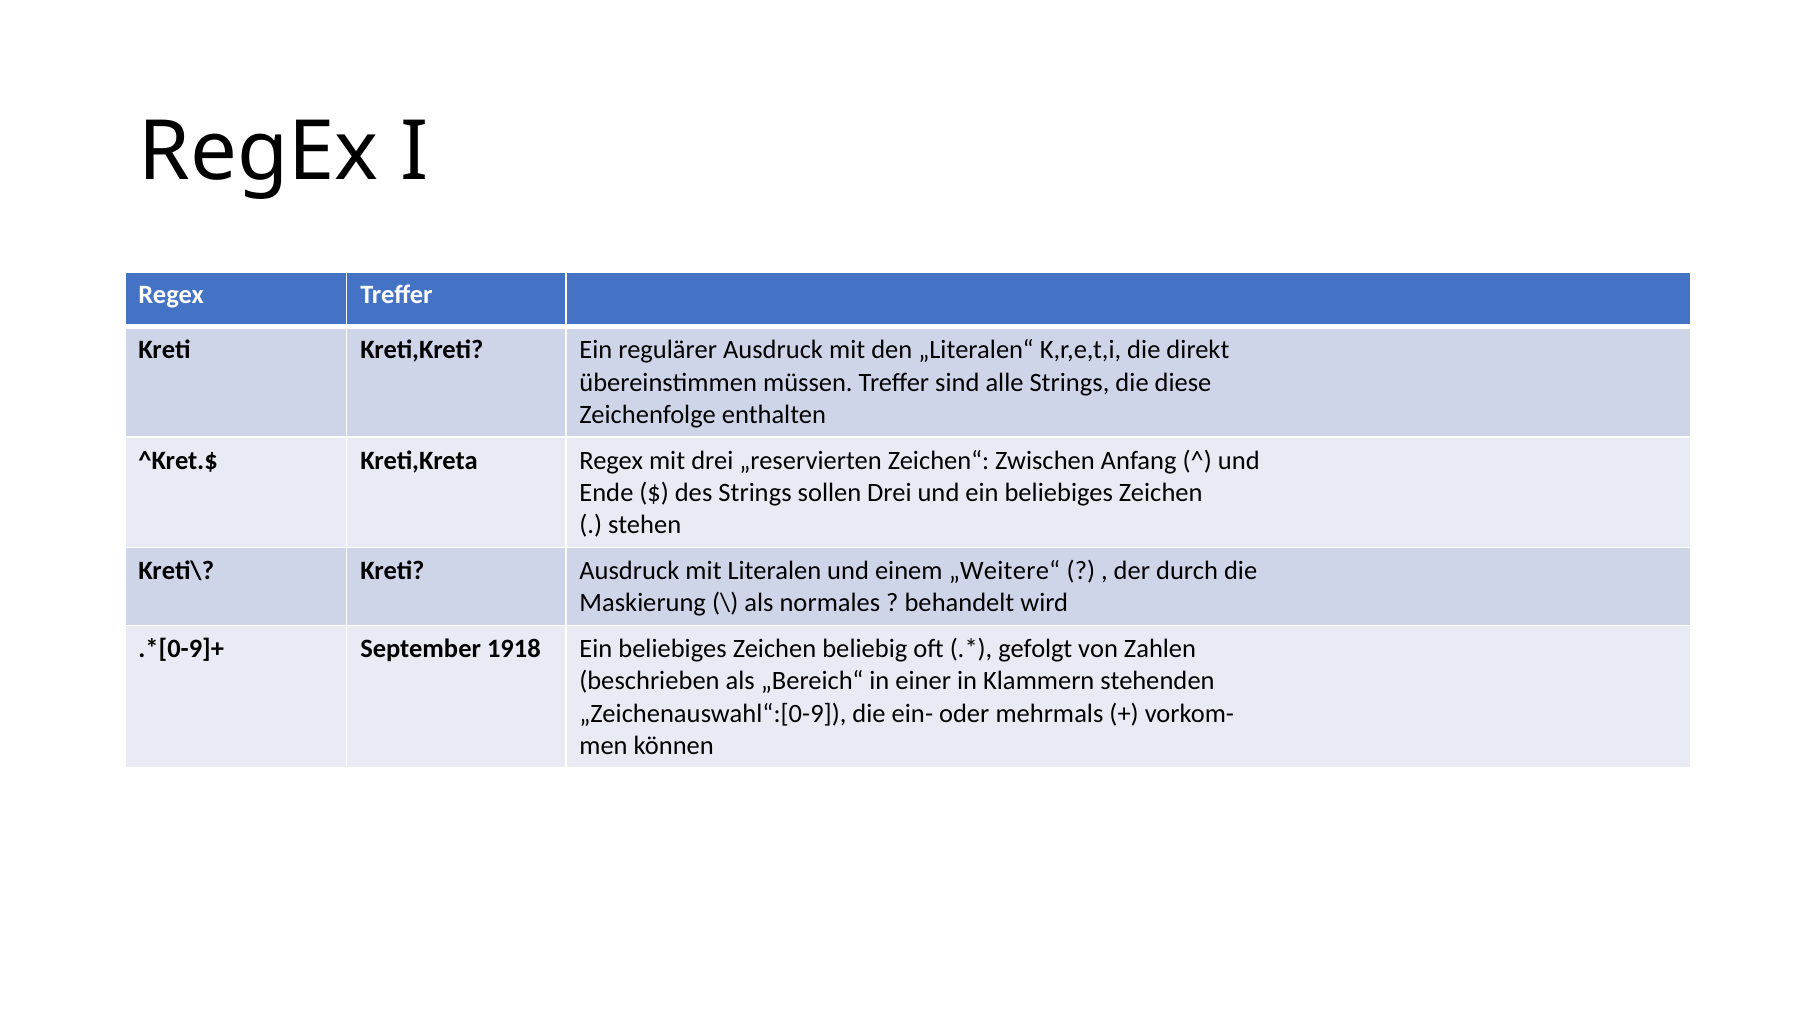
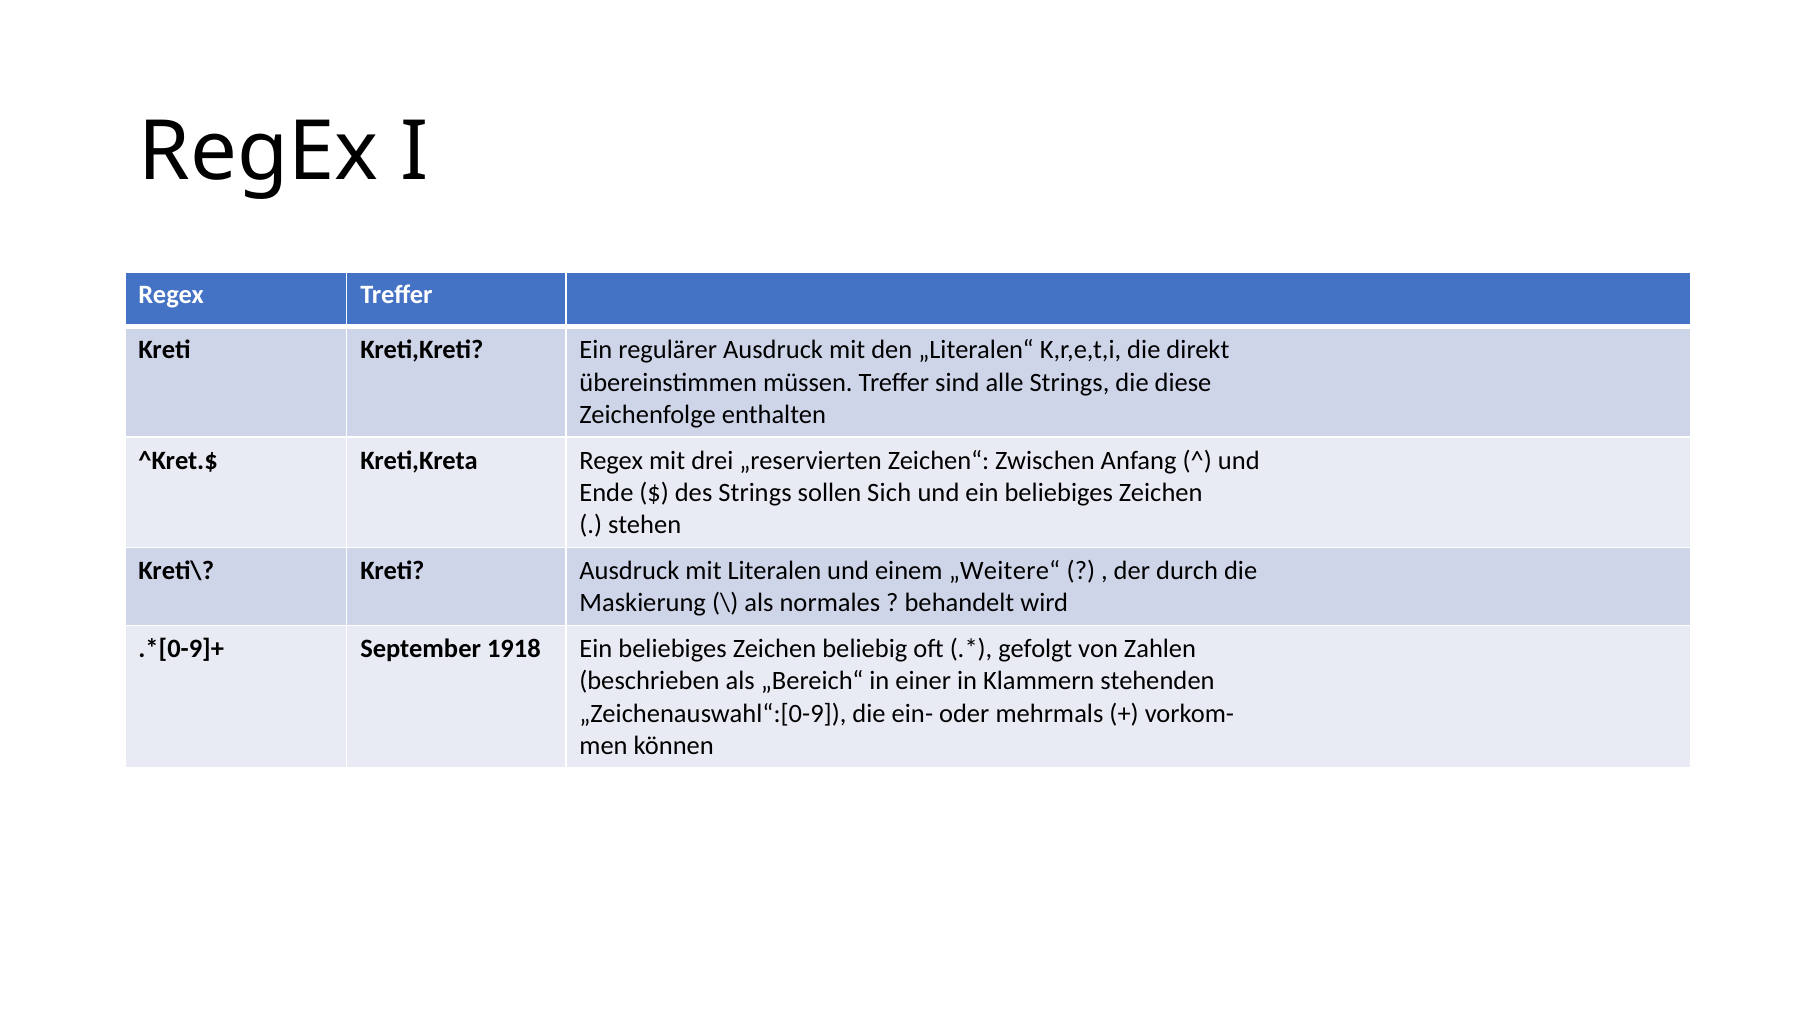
sollen Drei: Drei -> Sich (889, 493)
